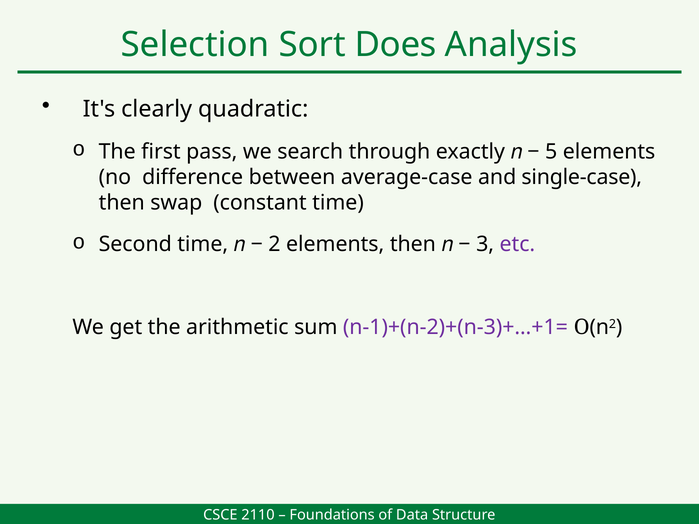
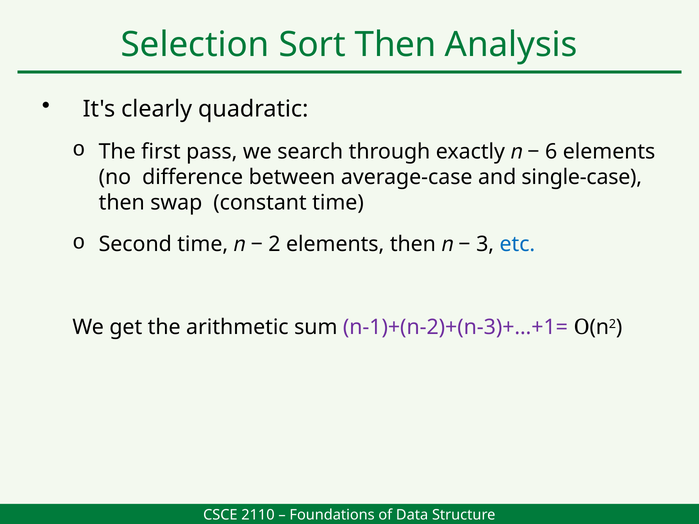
Sort Does: Does -> Then (396, 45)
5: 5 -> 6 (551, 152)
etc colour: purple -> blue (517, 245)
